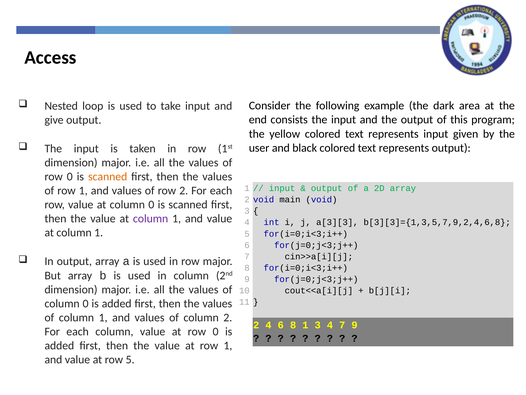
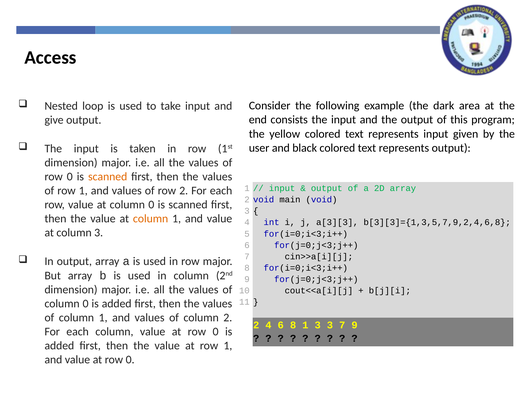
column colour: purple -> orange (151, 218)
1: 1 -> 3 (99, 232)
1 3 4: 4 -> 3 (330, 325)
5: 5 -> 0 (130, 359)
